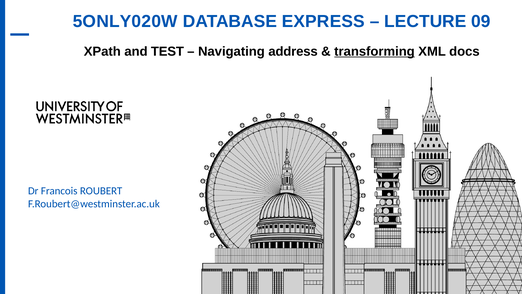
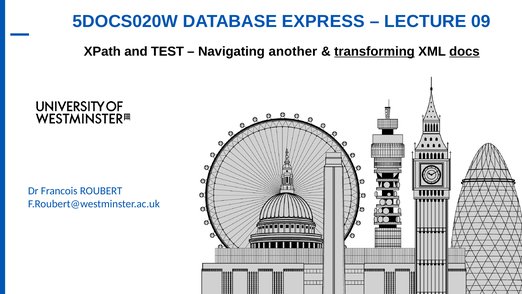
5ONLY020W: 5ONLY020W -> 5DOCS020W (125, 21)
address: address -> another (293, 51)
docs underline: none -> present (464, 51)
